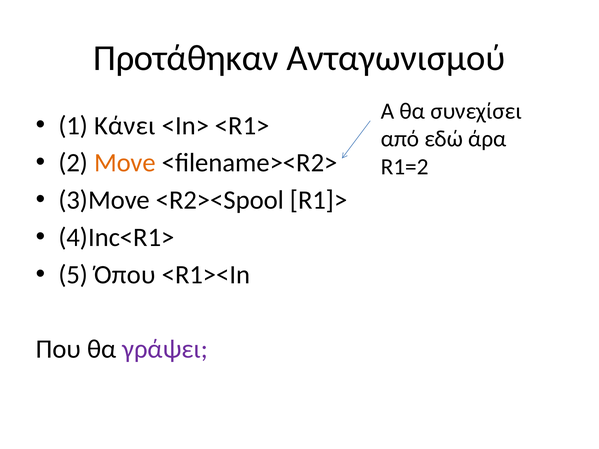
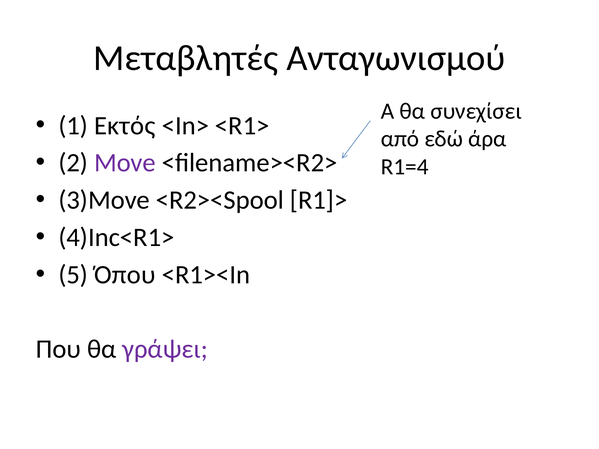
Προτάθηκαν: Προτάθηκαν -> Μεταβλητές (186, 58)
Κάνει: Κάνει -> Εκτός (125, 126)
Move colour: orange -> purple (125, 163)
R1=2: R1=2 -> R1=4 (405, 167)
